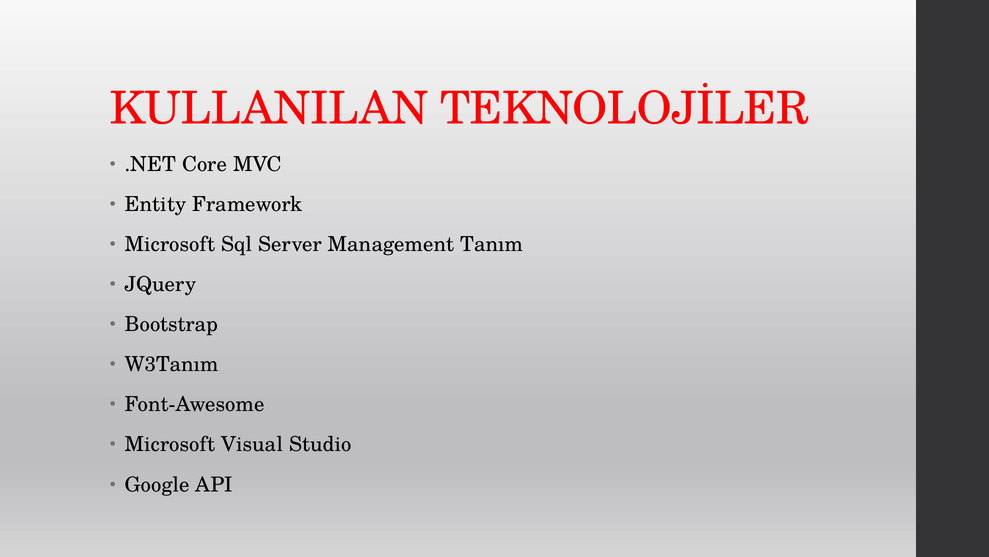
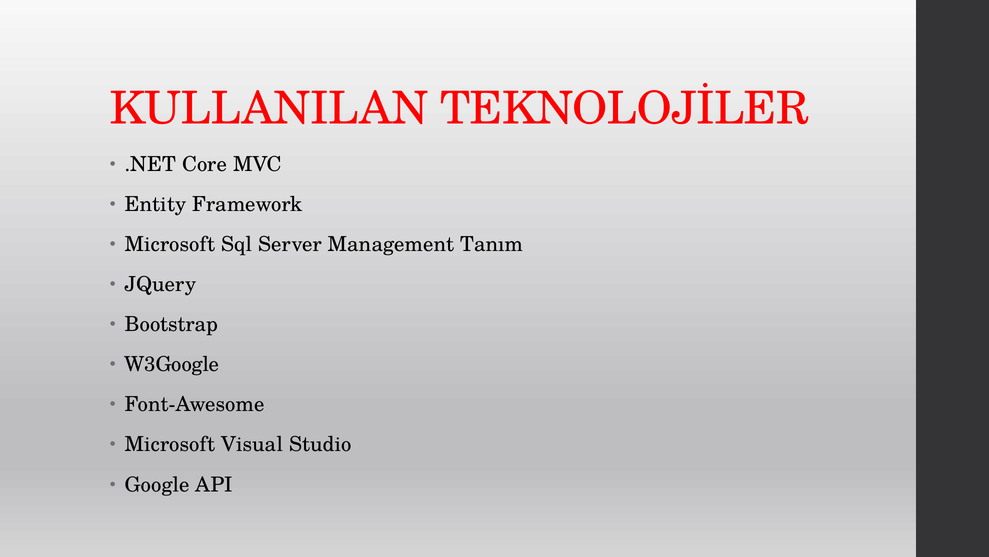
W3Tanım: W3Tanım -> W3Google (172, 364)
